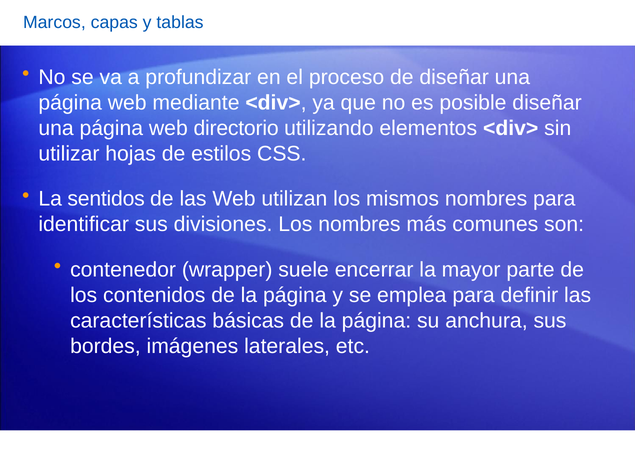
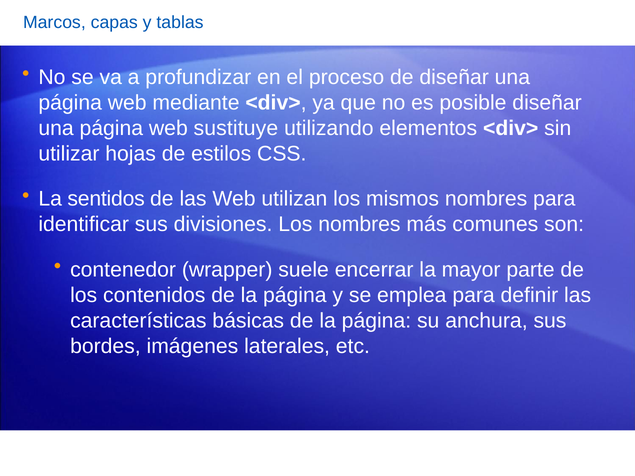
directorio: directorio -> sustituye (236, 128)
